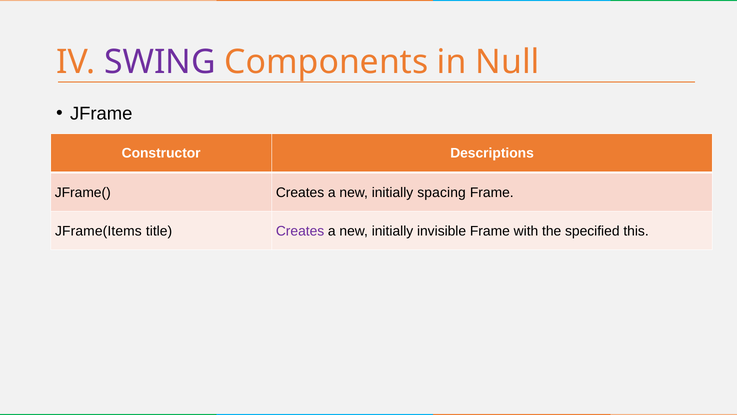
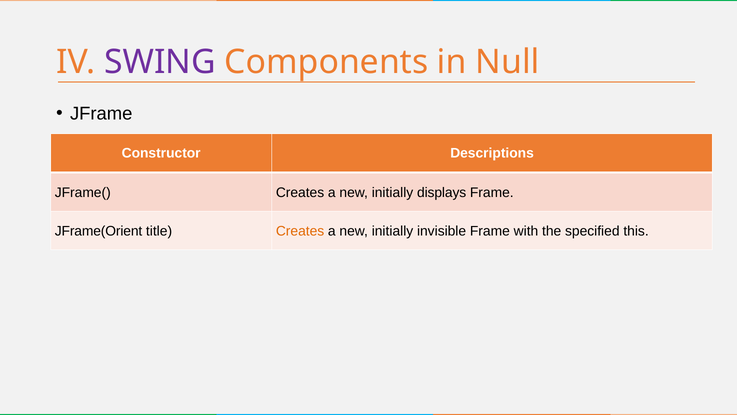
spacing: spacing -> displays (442, 192)
JFrame(Items: JFrame(Items -> JFrame(Orient (99, 231)
Creates colour: purple -> orange (300, 231)
